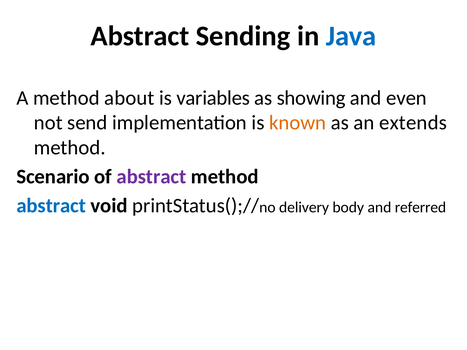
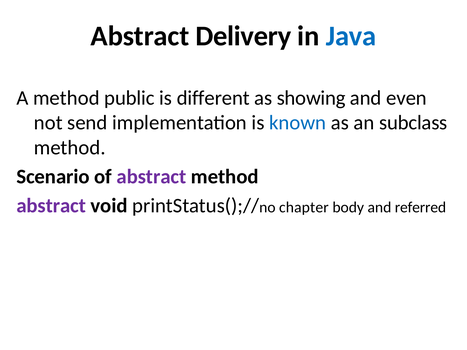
Sending: Sending -> Delivery (243, 36)
about: about -> public (129, 98)
variables: variables -> different (213, 98)
known colour: orange -> blue (298, 123)
extends: extends -> subclass (413, 123)
abstract colour: blue -> purple (51, 206)
delivery: delivery -> chapter (304, 208)
